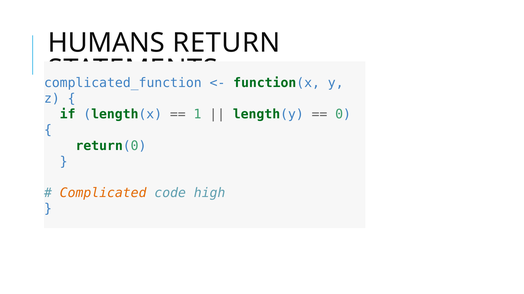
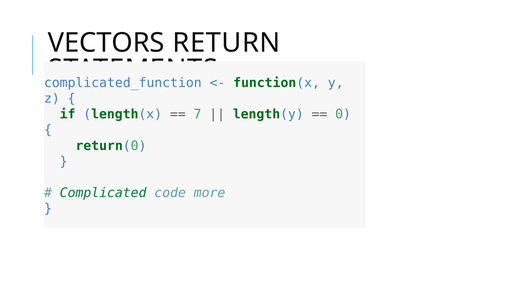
HUMANS: HUMANS -> VECTORS (106, 43)
1: 1 -> 7 (197, 115)
Complicated colour: orange -> green (103, 193)
high: high -> more (210, 193)
